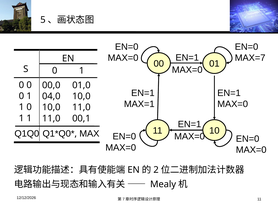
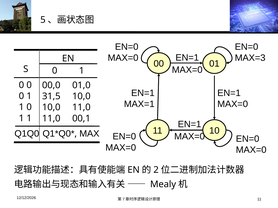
MAX=7: MAX=7 -> MAX=3 (250, 58)
04,0: 04,0 -> 31,5 (51, 96)
